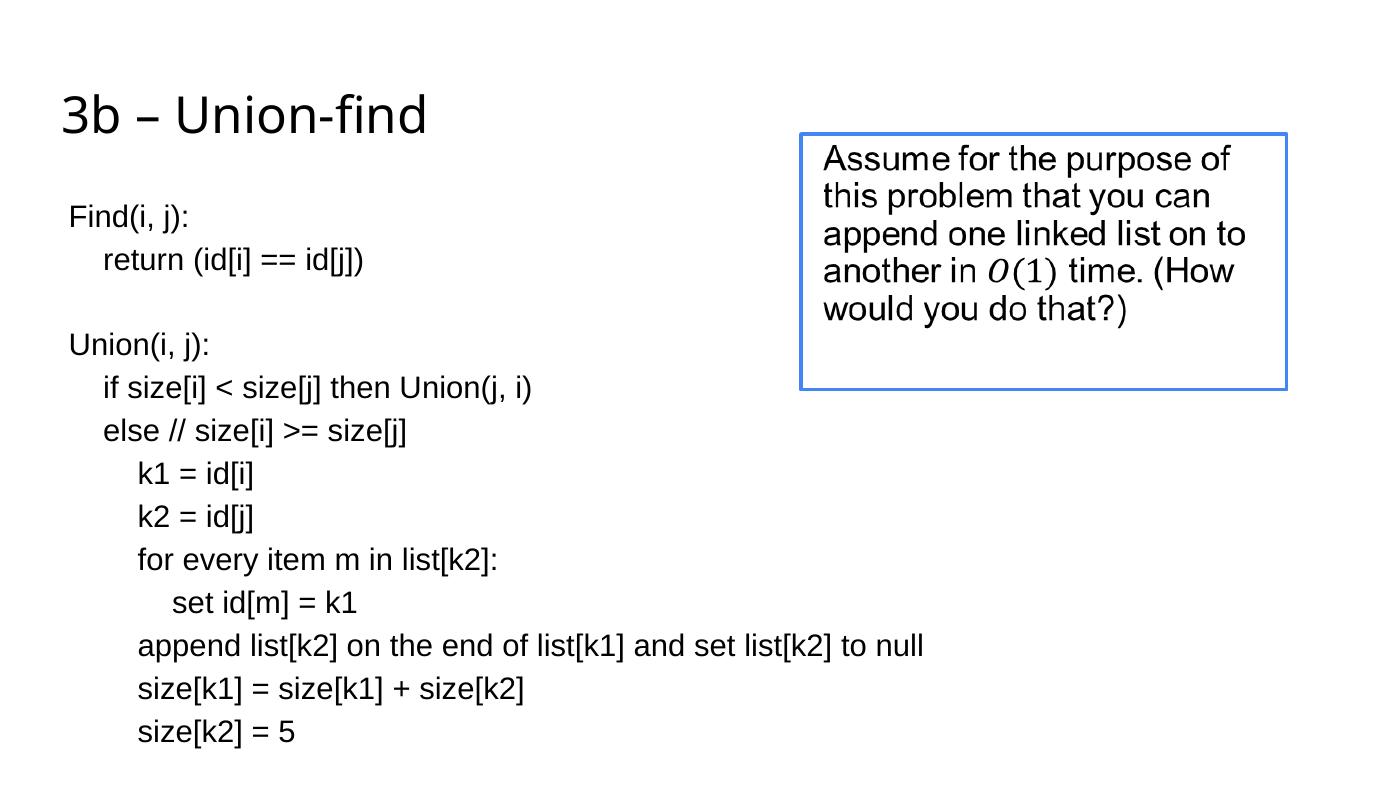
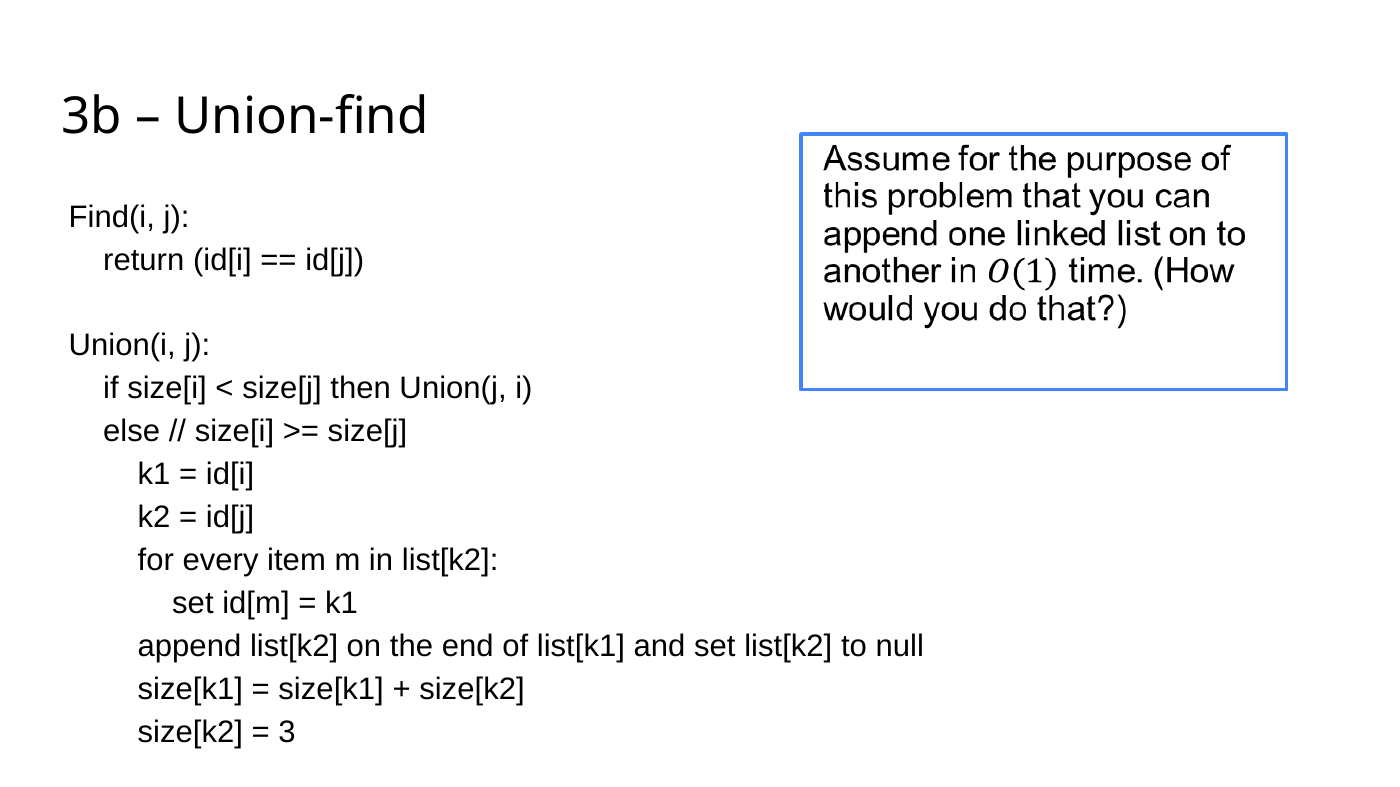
5: 5 -> 3 (287, 733)
